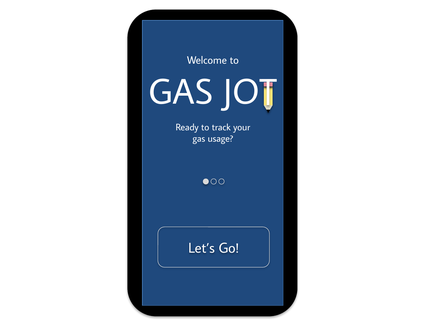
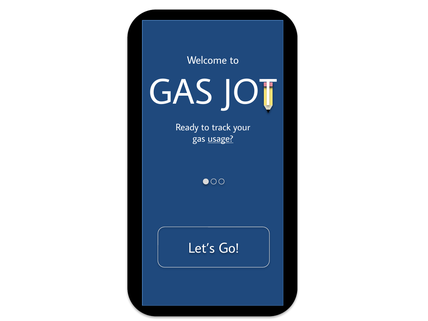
usage underline: none -> present (220, 139)
